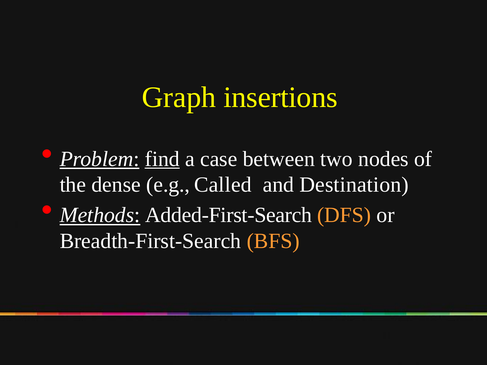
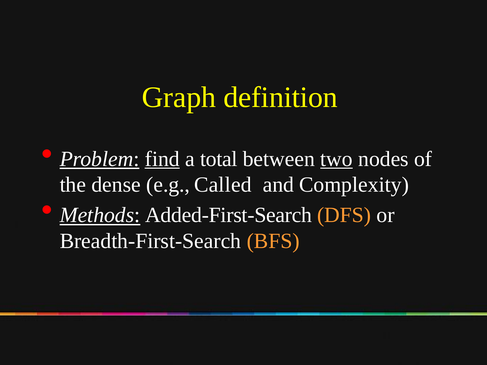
insertions: insertions -> definition (281, 97)
case: case -> total (219, 159)
two underline: none -> present (337, 159)
Destination: Destination -> Complexity (354, 185)
